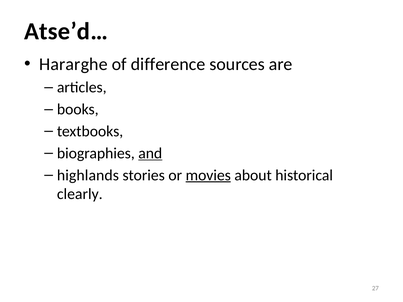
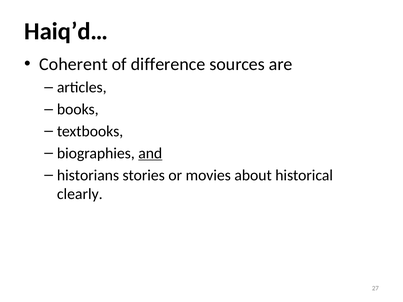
Atse’d…: Atse’d… -> Haiq’d… (66, 31)
Hararghe: Hararghe -> Coherent (73, 64)
highlands: highlands -> historians (88, 175)
movies underline: present -> none (208, 175)
